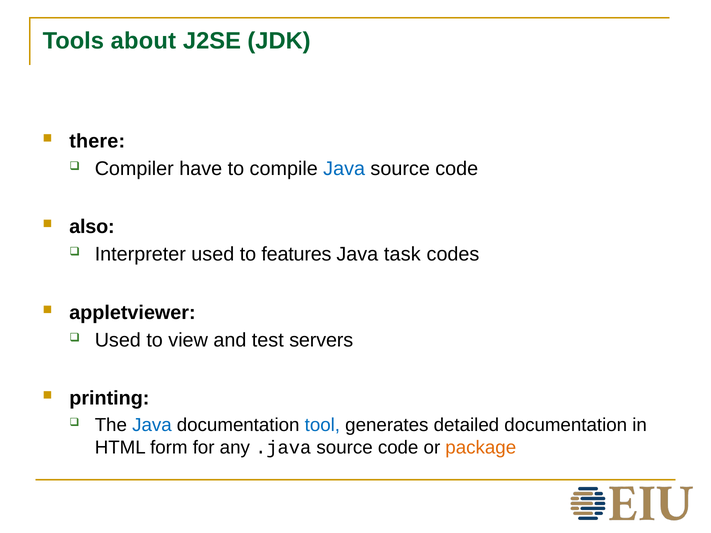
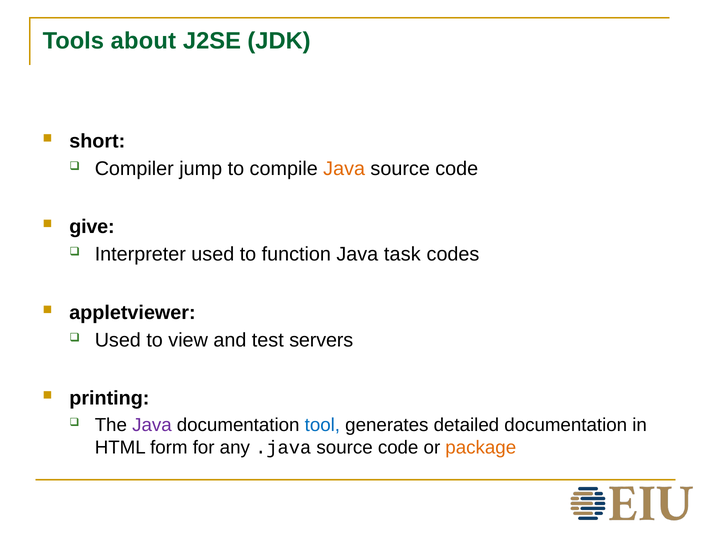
there: there -> short (97, 141)
have: have -> jump (201, 169)
Java colour: blue -> orange (344, 169)
also: also -> give (92, 227)
features: features -> function (296, 255)
Java colour: blue -> purple (152, 425)
